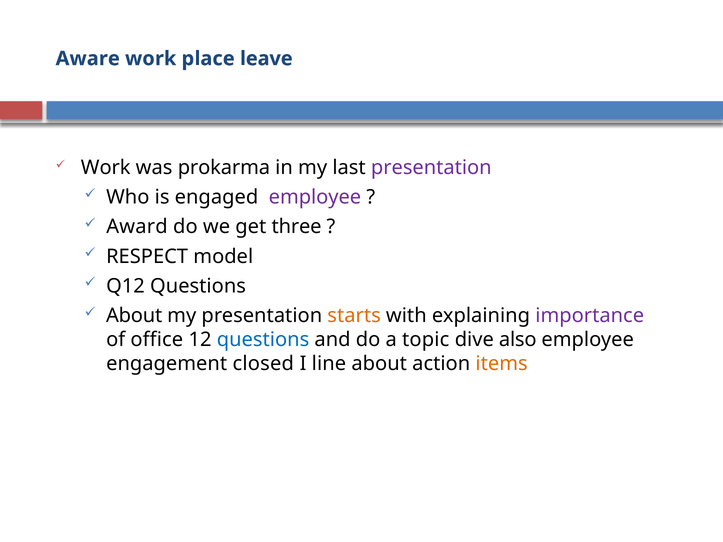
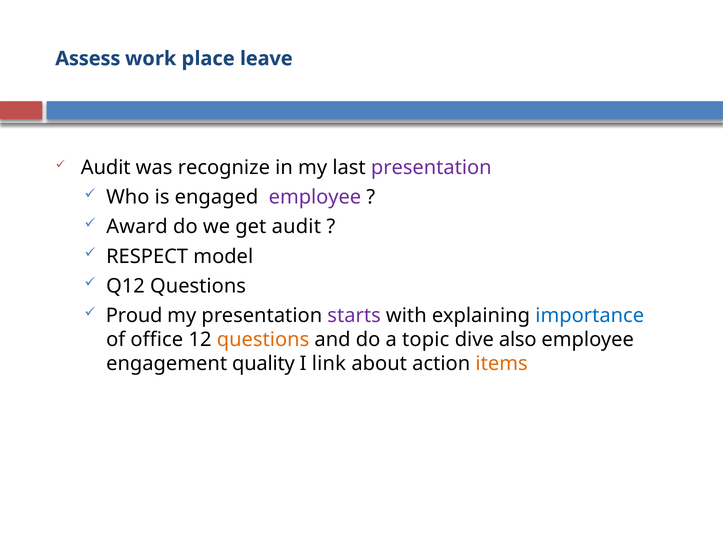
Aware: Aware -> Assess (88, 59)
Work: Work -> Audit (106, 168)
prokarma: prokarma -> recognize (224, 168)
get three: three -> audit (296, 227)
About: About -> Proud (134, 316)
starts colour: orange -> purple (354, 316)
importance colour: purple -> blue (590, 316)
questions colour: blue -> orange (263, 340)
closed: closed -> quality (263, 364)
line: line -> link (329, 364)
